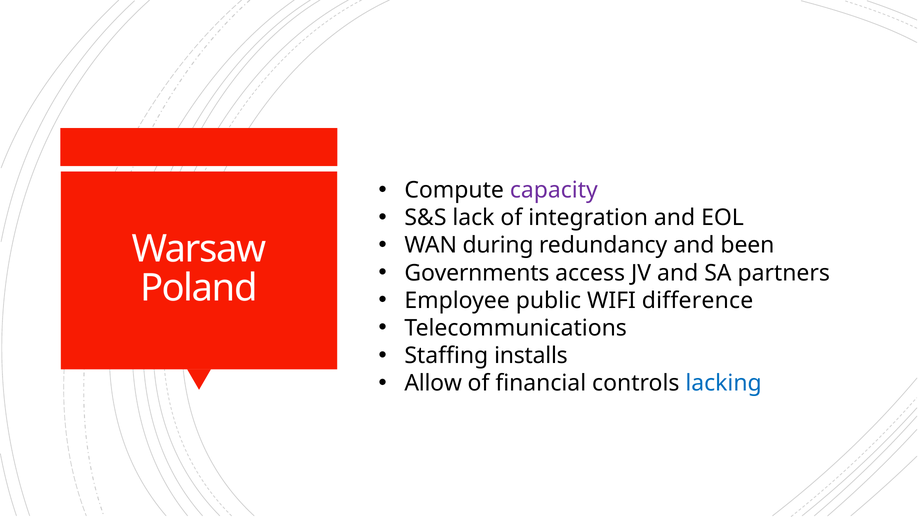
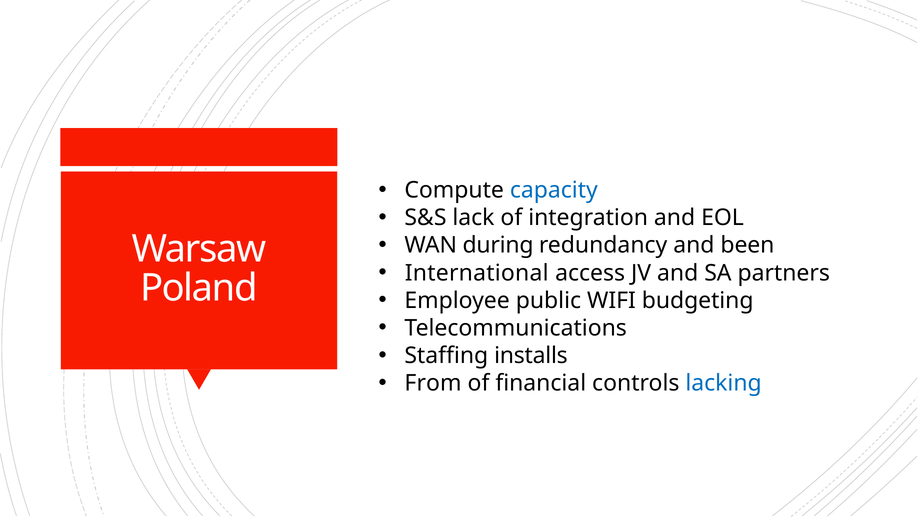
capacity colour: purple -> blue (554, 190)
Governments: Governments -> International (477, 273)
difference: difference -> budgeting (698, 301)
Allow: Allow -> From (433, 383)
